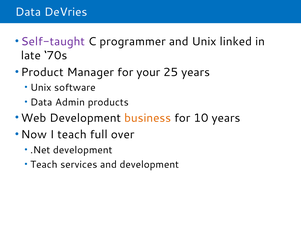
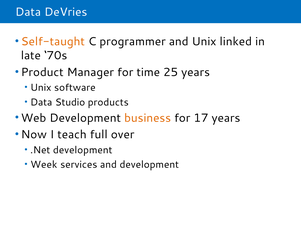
Self-taught colour: purple -> orange (53, 41)
your: your -> time (148, 72)
Admin: Admin -> Studio (70, 102)
10: 10 -> 17 (201, 118)
Teach: Teach -> Week (44, 164)
